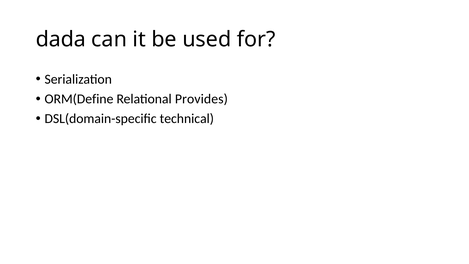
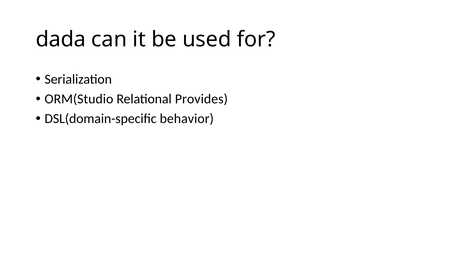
ORM(Define: ORM(Define -> ORM(Studio (79, 99)
technical: technical -> behavior (187, 119)
